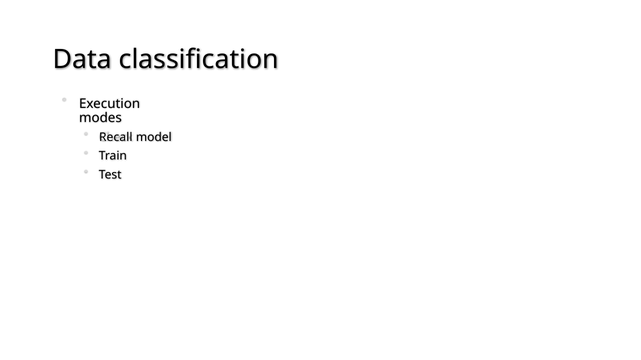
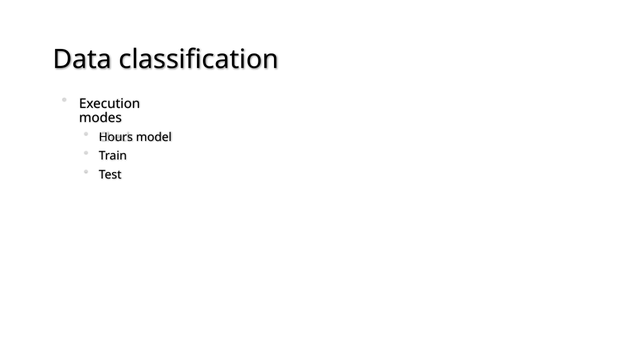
Recall: Recall -> Hours (116, 138)
